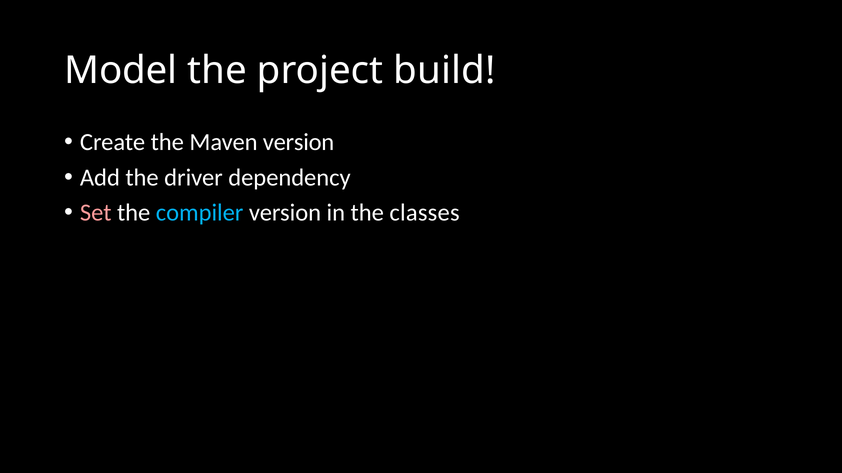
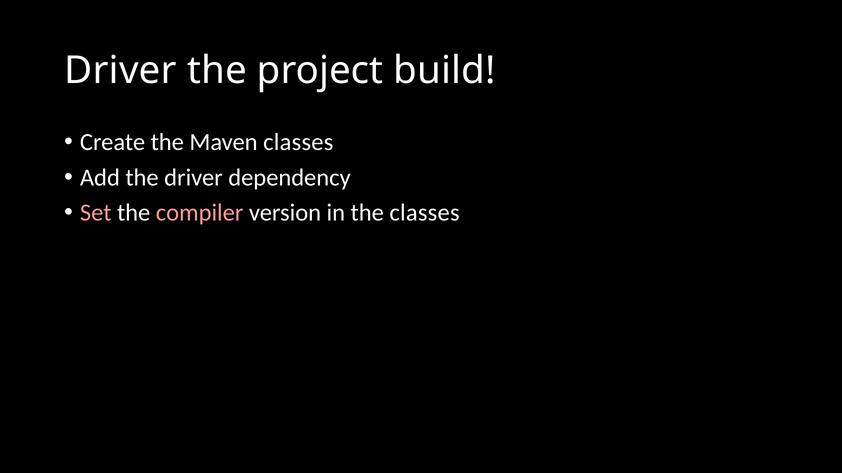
Model: Model -> Driver (121, 71)
Maven version: version -> classes (298, 142)
compiler colour: light blue -> pink (200, 213)
